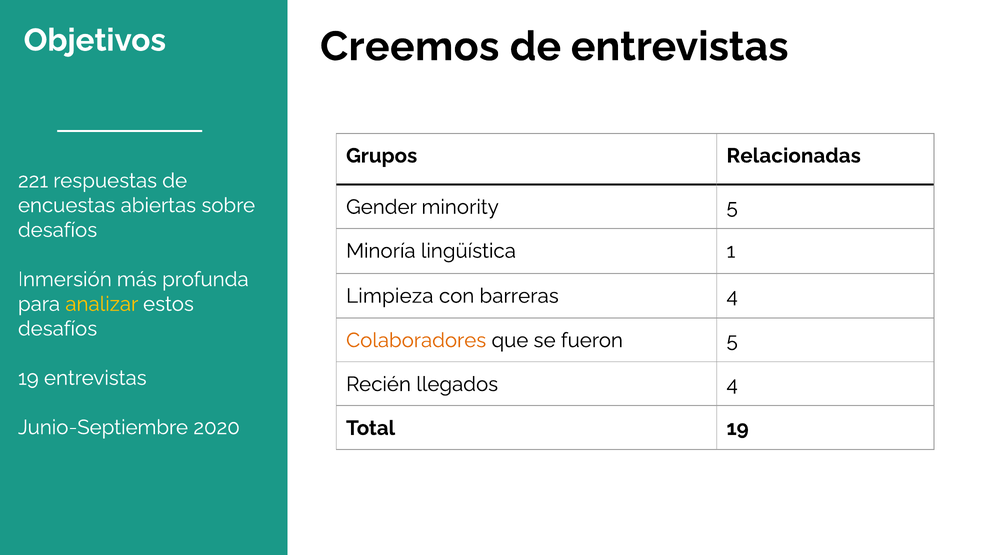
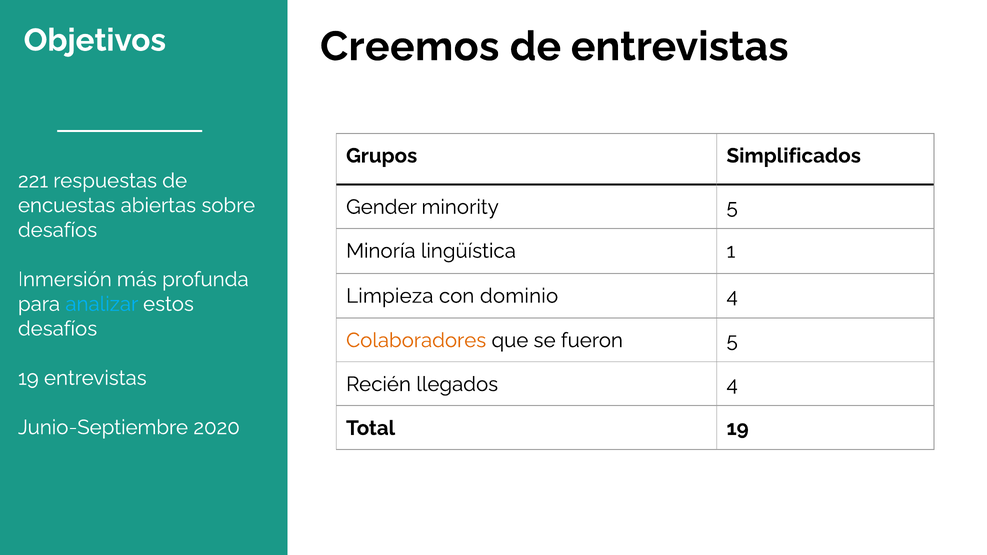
Relacionadas: Relacionadas -> Simplificados (794, 156)
barreras: barreras -> dominio (519, 296)
analizar colour: yellow -> light blue (102, 304)
